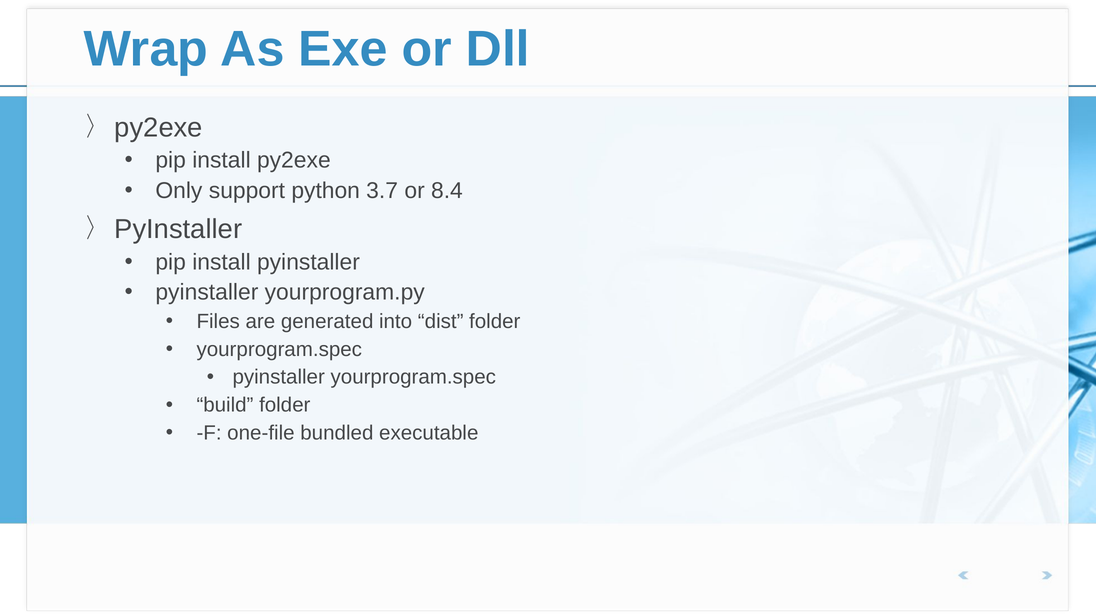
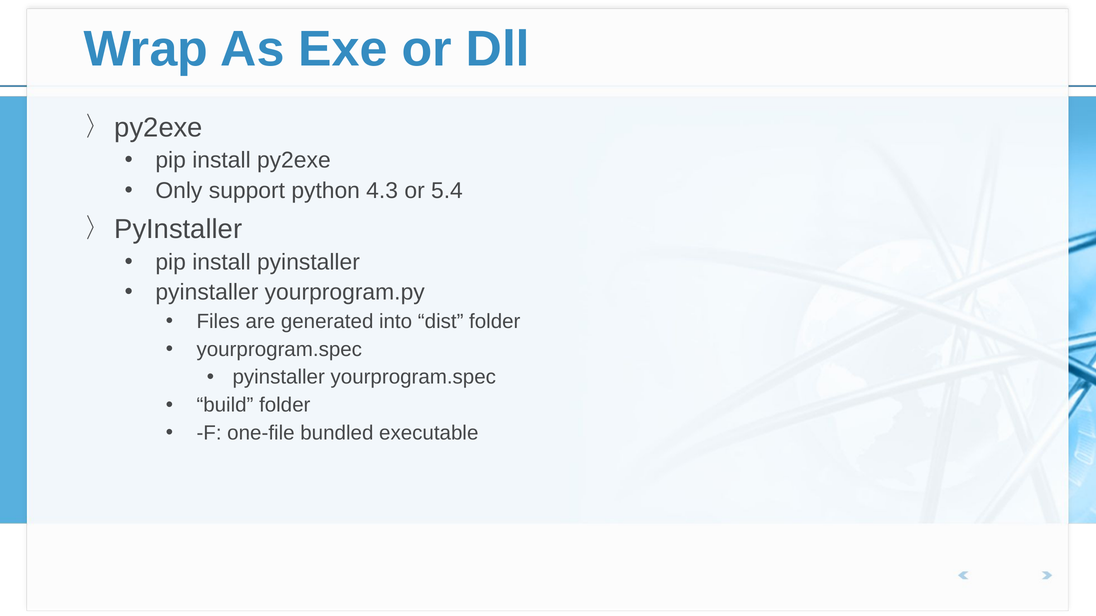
3.7: 3.7 -> 4.3 (382, 191)
8.4: 8.4 -> 5.4 (447, 191)
